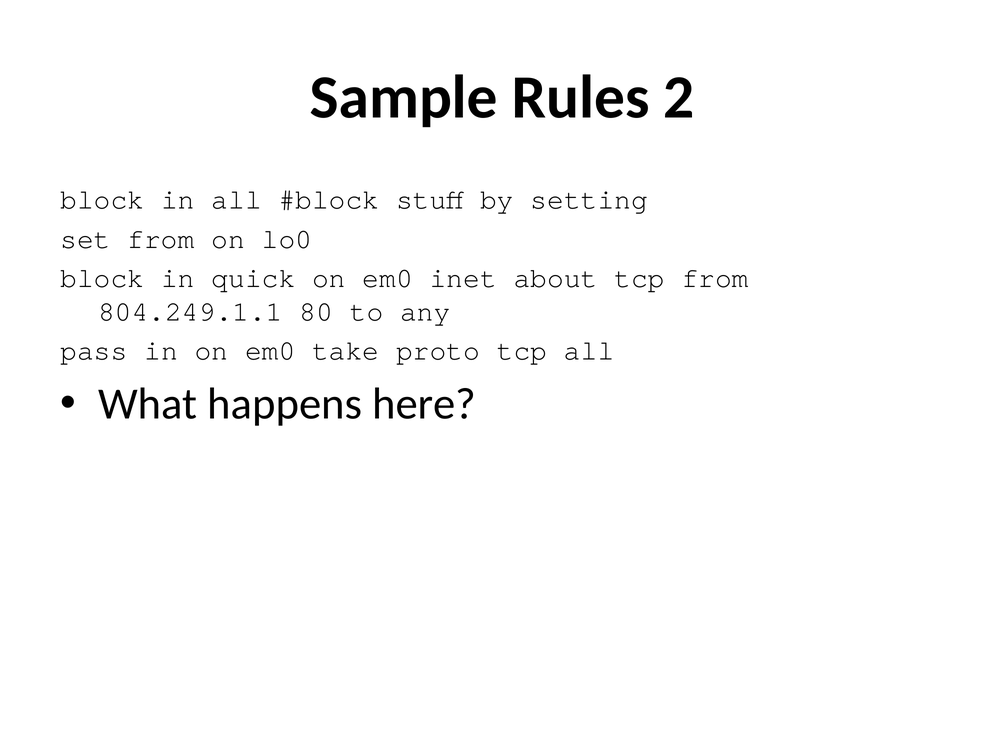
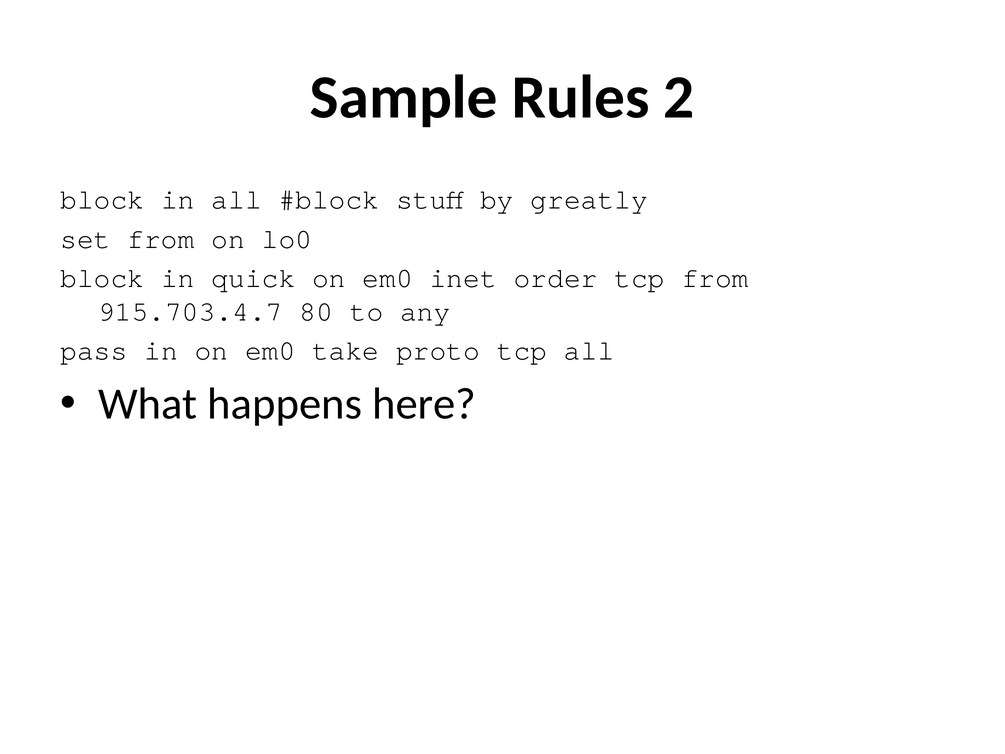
setting: setting -> greatly (589, 200)
about: about -> order (556, 278)
804.249.1.1: 804.249.1.1 -> 915.703.4.7 (190, 311)
